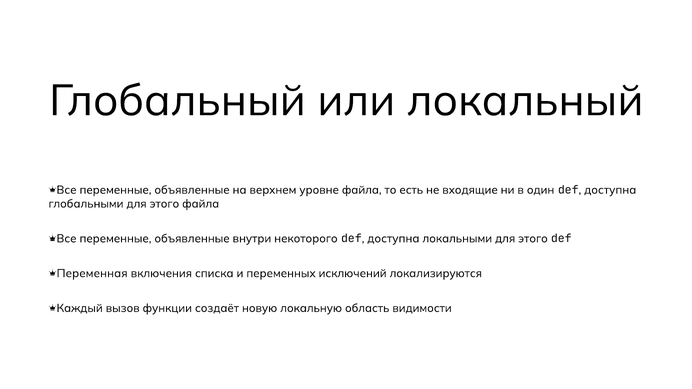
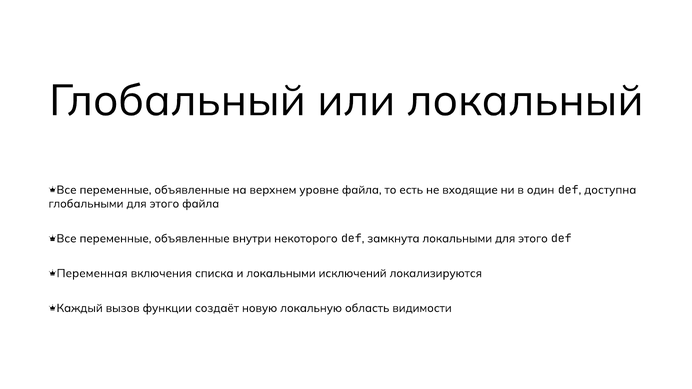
некоторого def доступна: доступна -> замкнута (393, 239)
и переменных: переменных -> локальными (281, 274)
